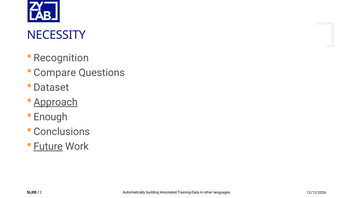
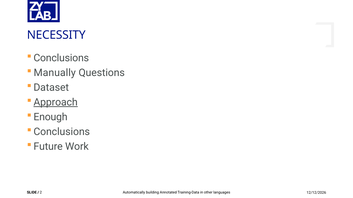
Recognition: Recognition -> Conclusions (61, 58)
Compare: Compare -> Manually (55, 73)
Future underline: present -> none (48, 147)
